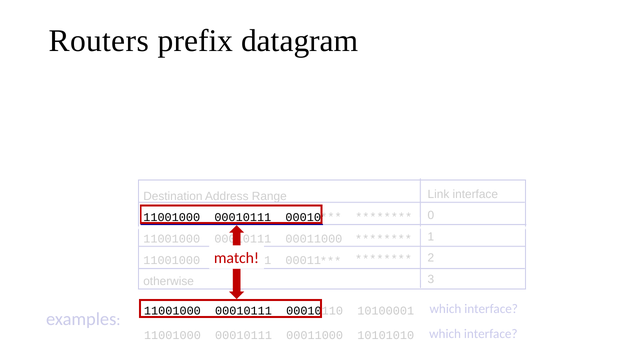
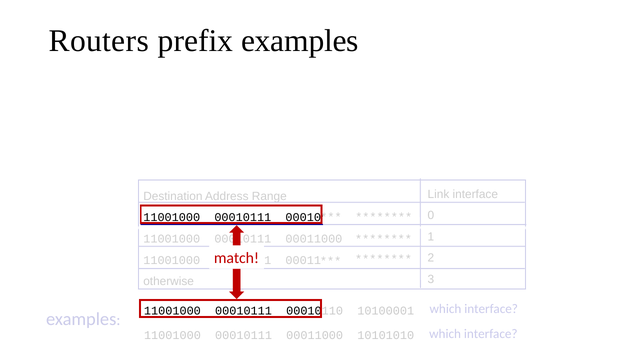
prefix datagram: datagram -> examples (300, 41)
